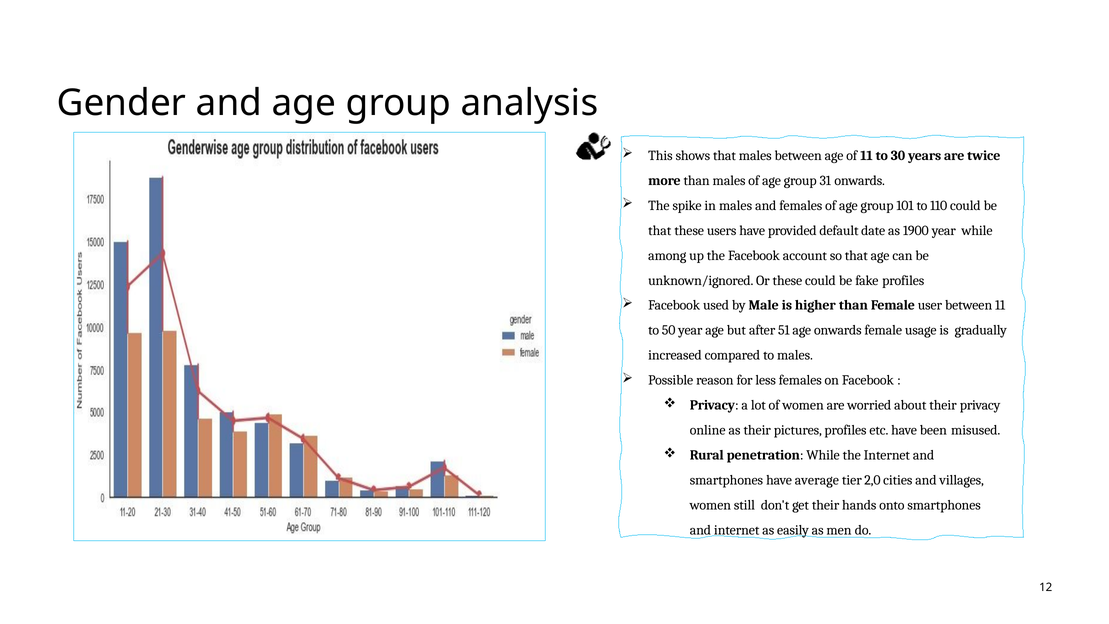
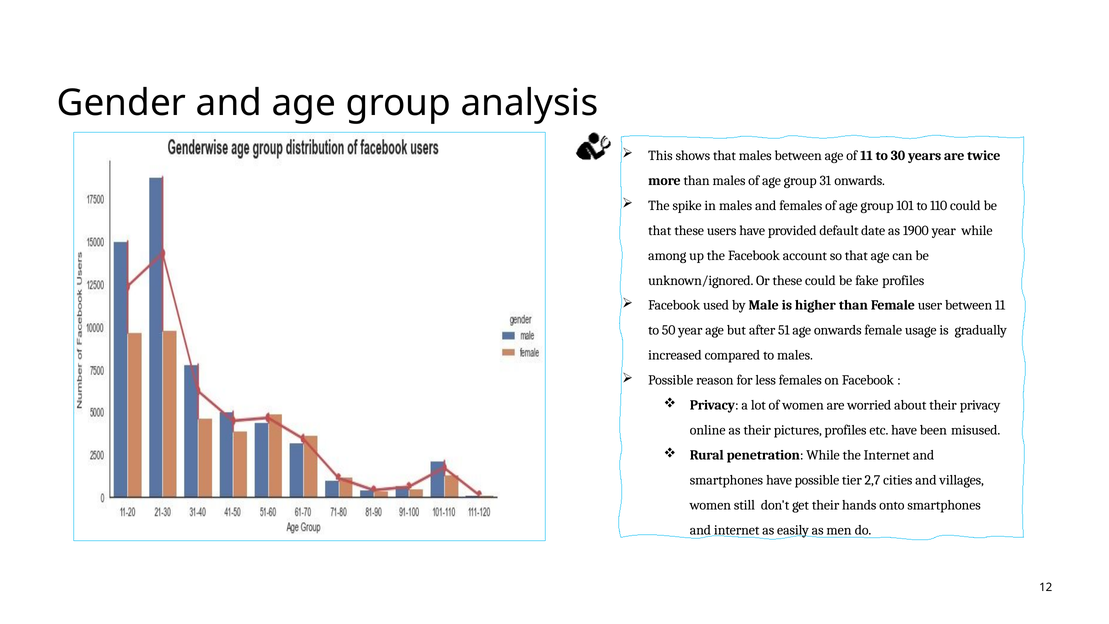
have average: average -> possible (817, 480)
2,0: 2,0 -> 2,7 (872, 480)
